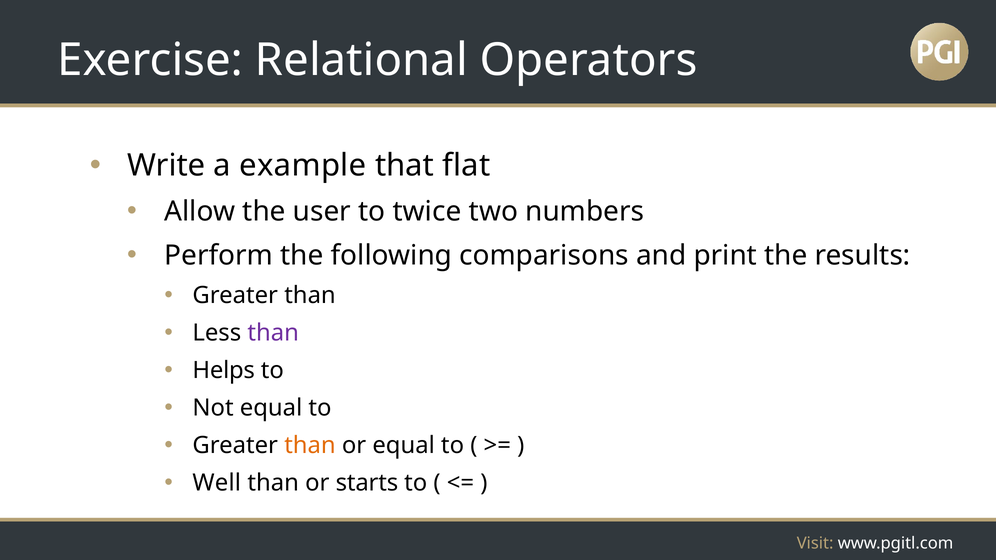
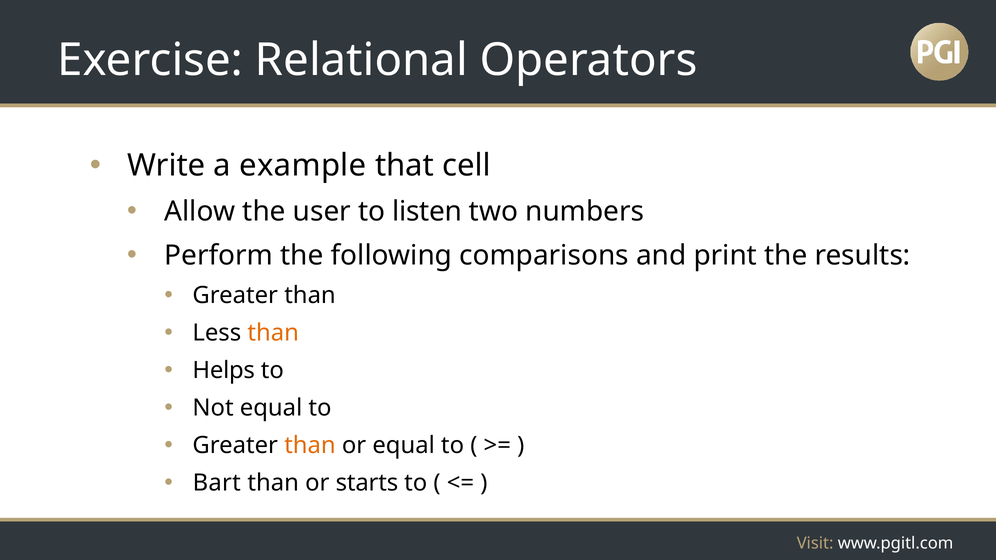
flat: flat -> cell (466, 166)
twice: twice -> listen (427, 212)
than colour: purple -> orange (273, 333)
Well: Well -> Bart (217, 483)
